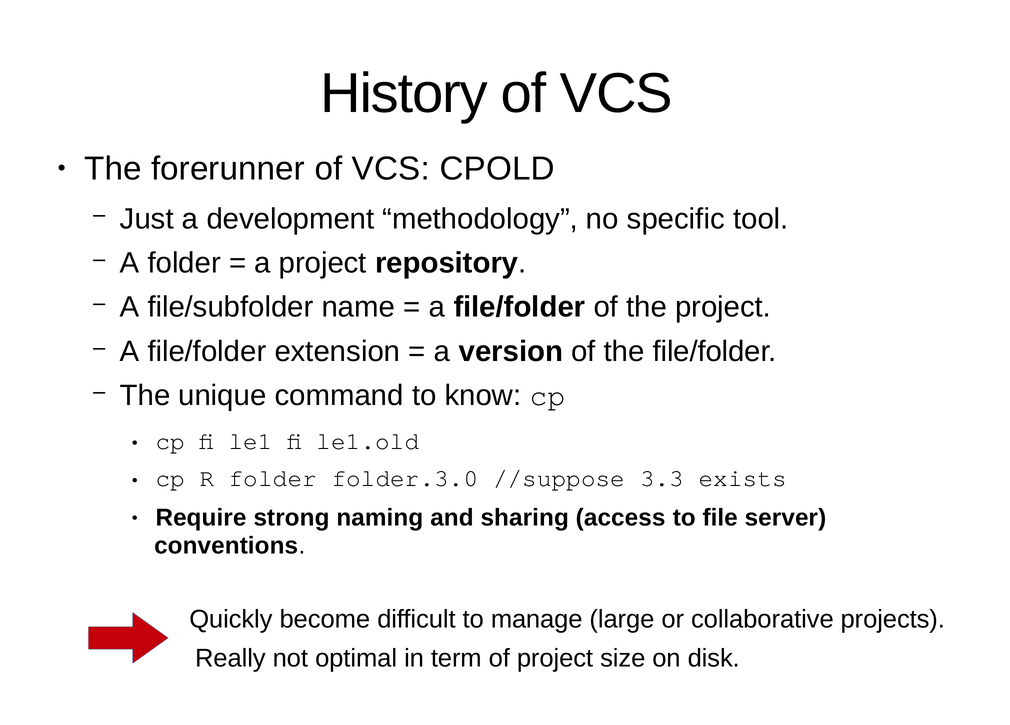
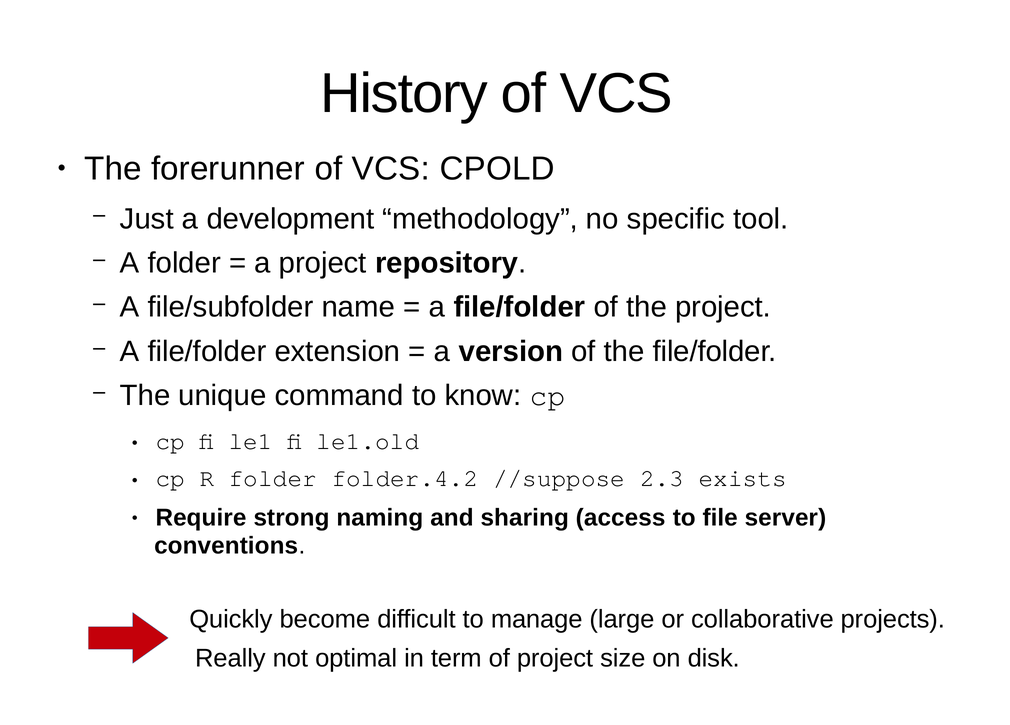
folder.3.0: folder.3.0 -> folder.4.2 (405, 478)
3.3: 3.3 -> 2.3 (662, 478)
